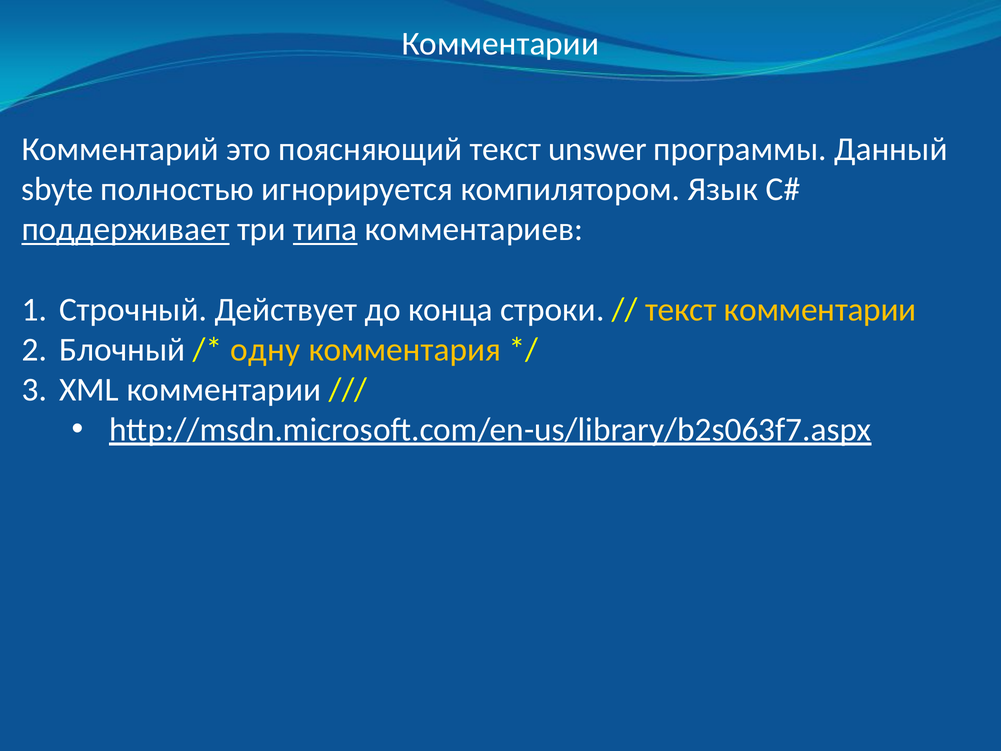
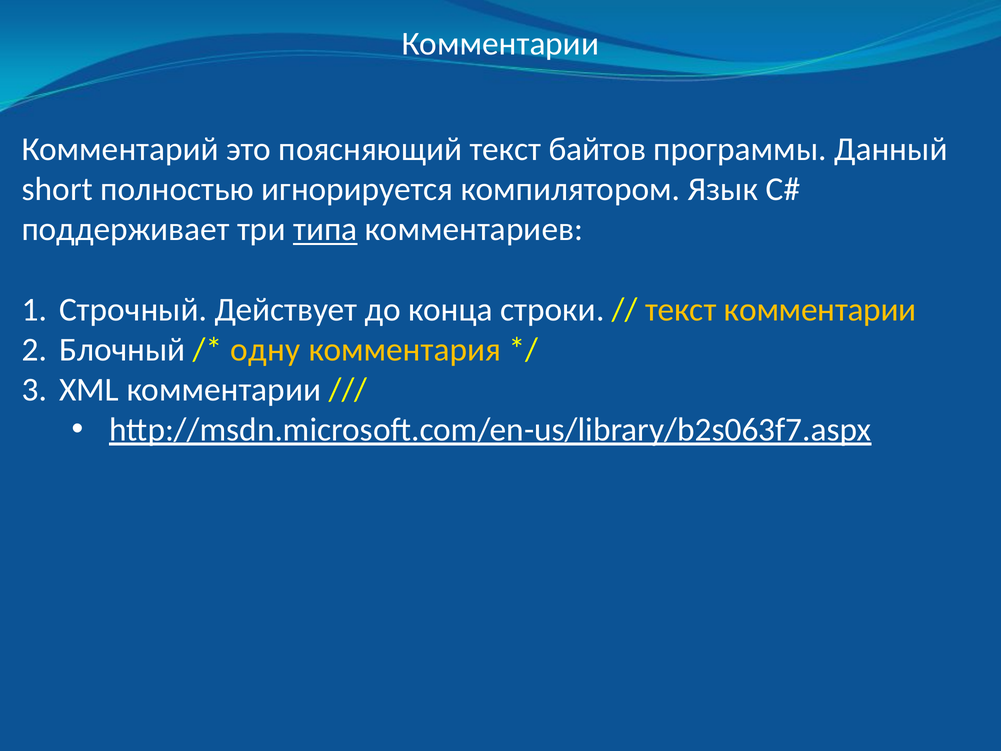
unswer: unswer -> байтов (597, 149)
sbyte: sbyte -> short (57, 189)
поддерживает underline: present -> none (126, 229)
